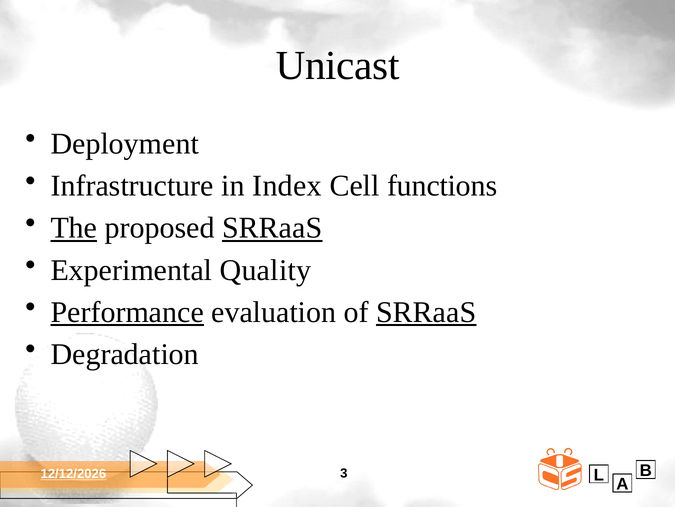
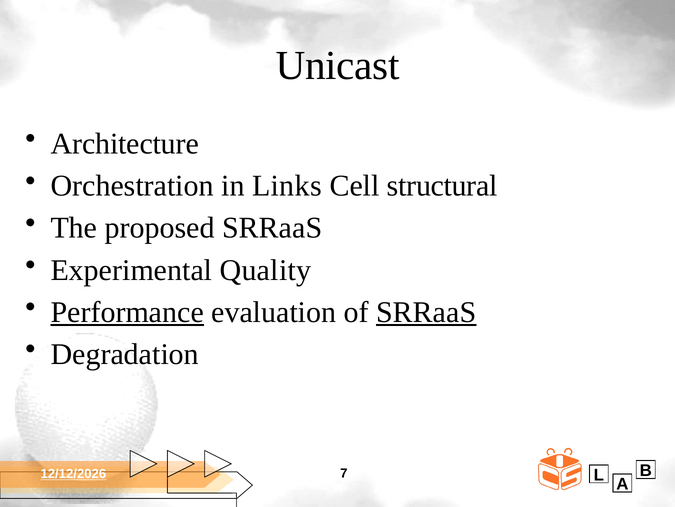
Deployment: Deployment -> Architecture (125, 144)
Infrastructure: Infrastructure -> Orchestration (132, 186)
Index: Index -> Links (287, 186)
functions: functions -> structural (442, 186)
The underline: present -> none (74, 228)
SRRaaS underline: present -> none (272, 228)
3: 3 -> 7 (344, 473)
